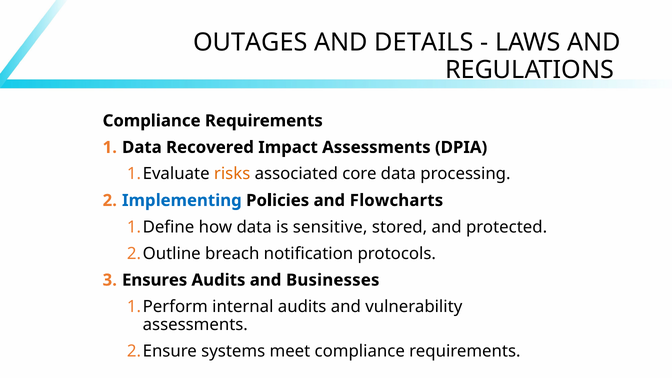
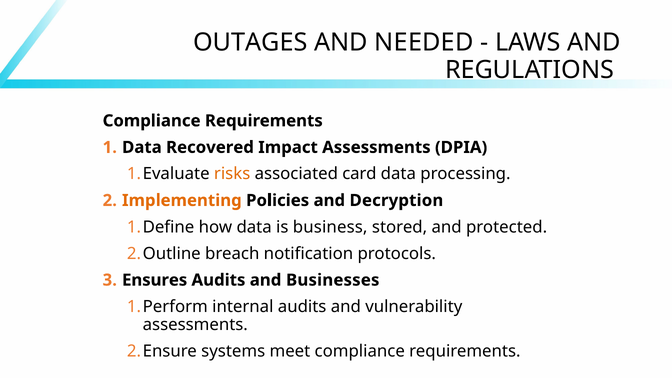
DETAILS: DETAILS -> NEEDED (424, 43)
core: core -> card (359, 174)
Implementing colour: blue -> orange (182, 200)
Flowcharts: Flowcharts -> Decryption (396, 200)
sensitive: sensitive -> business (330, 227)
